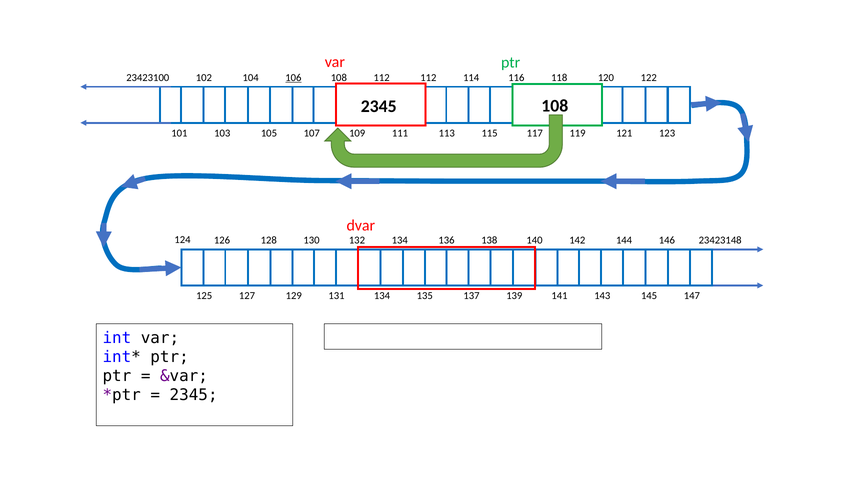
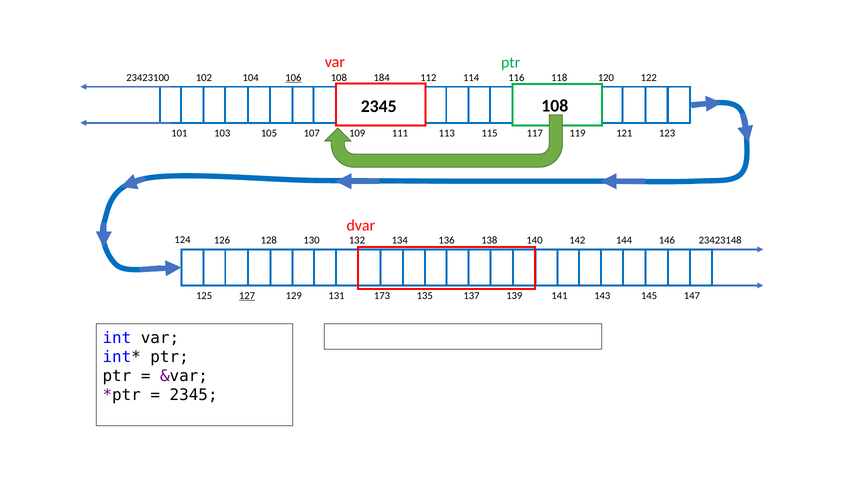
108 112: 112 -> 184 (382, 78)
127 underline: none -> present (247, 296)
131 134: 134 -> 173 (382, 296)
